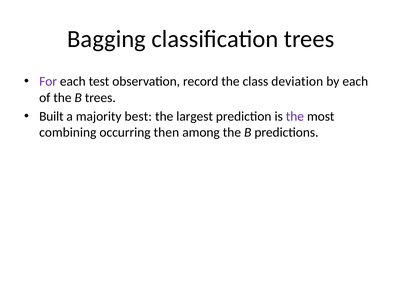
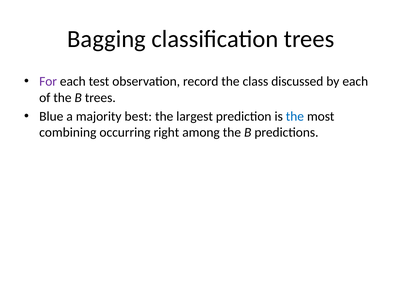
deviation: deviation -> discussed (297, 81)
Built: Built -> Blue (51, 116)
the colour: purple -> blue (295, 116)
then: then -> right (166, 132)
